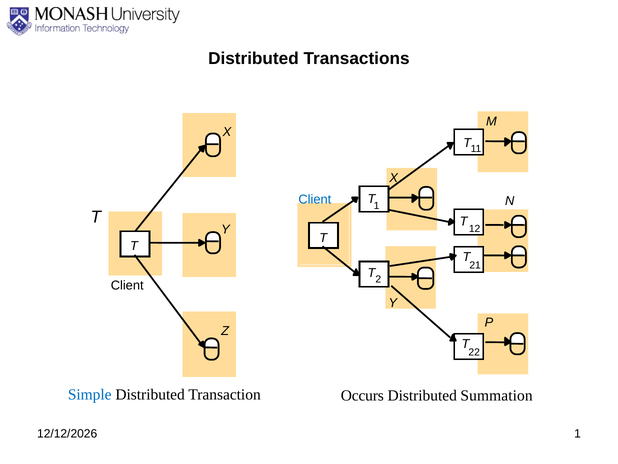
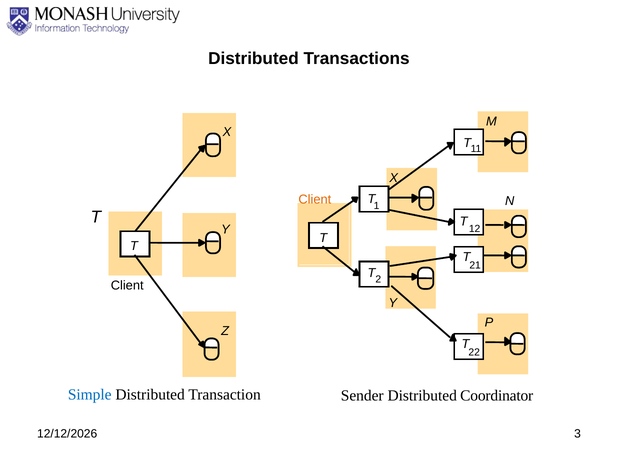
Client colour: blue -> orange (315, 199)
Occurs: Occurs -> Sender (362, 395)
Summation: Summation -> Coordinator (497, 395)
1: 1 -> 3 (578, 433)
